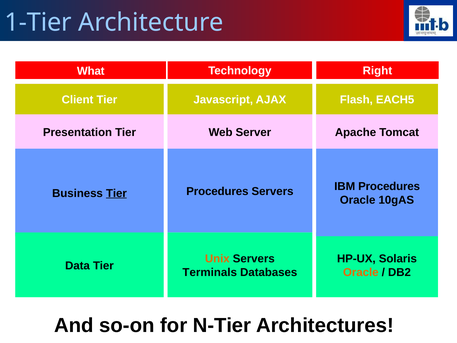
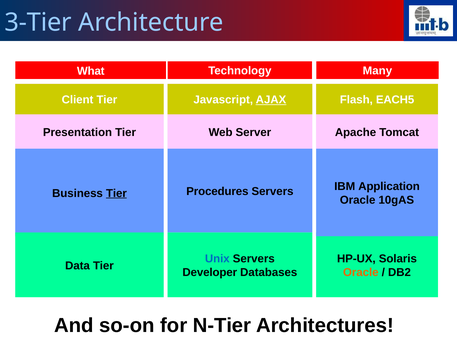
1-Tier: 1-Tier -> 3-Tier (38, 22)
Right: Right -> Many (377, 71)
AJAX underline: none -> present (271, 100)
IBM Procedures: Procedures -> Application (389, 186)
Unix colour: orange -> blue (217, 259)
Terminals: Terminals -> Developer (210, 272)
